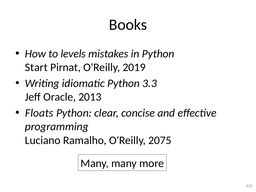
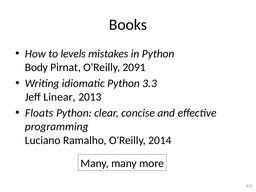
Start: Start -> Body (36, 67)
2019: 2019 -> 2091 (134, 67)
Oracle: Oracle -> Linear (60, 97)
2075: 2075 -> 2014 (160, 140)
